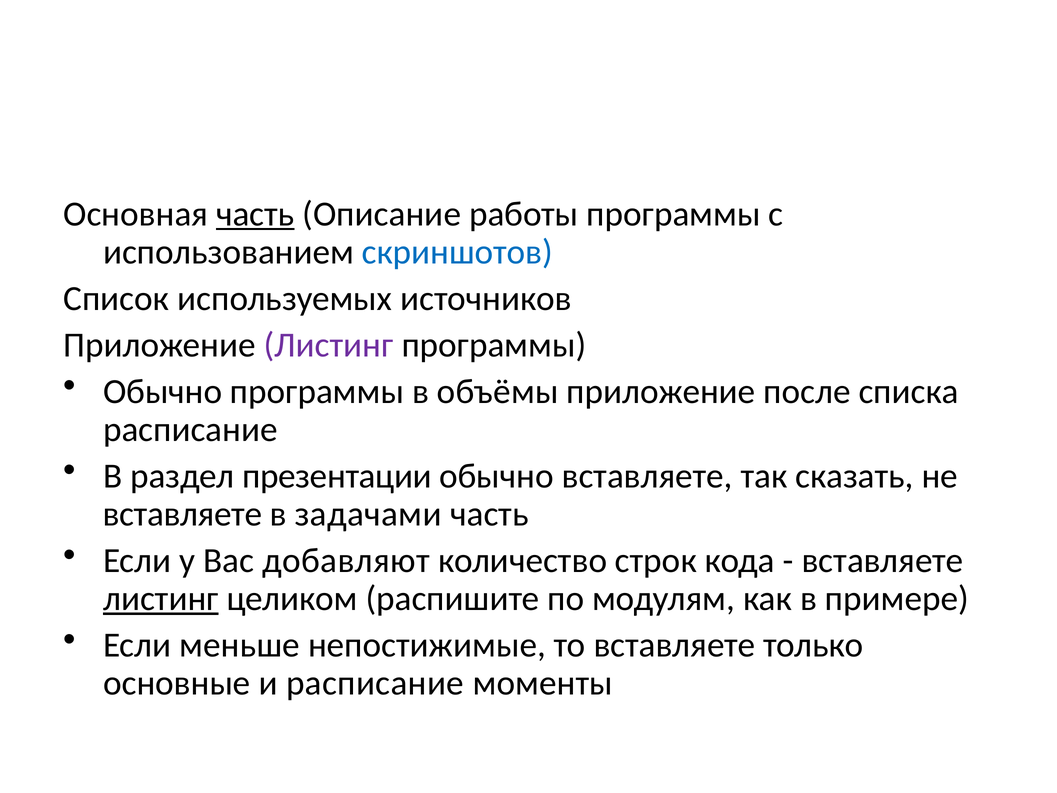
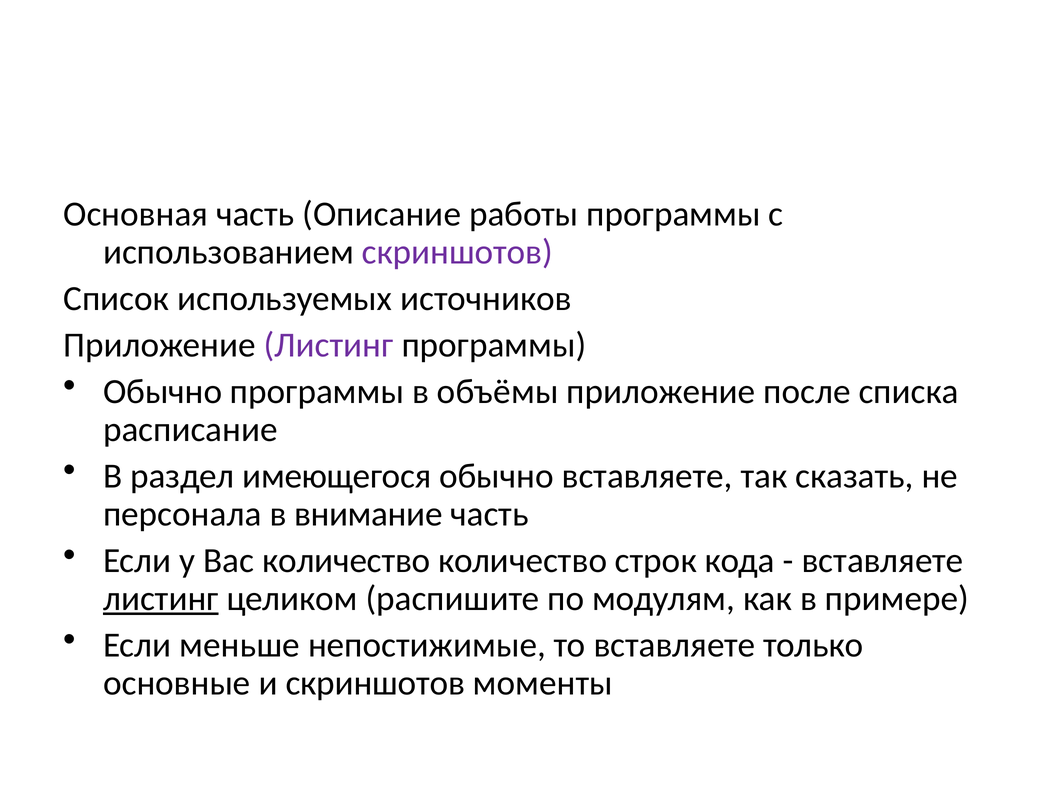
часть underline: present -> none (255, 214)
скриншотов colour: blue -> purple (457, 252)
презентации: презентации -> имеющегося (337, 476)
вставляете: вставляете -> персонала (182, 514)
задачами: задачами -> внимание (368, 514)
Вас добавляют: добавляют -> количество (346, 560)
и расписание: расписание -> скриншотов (375, 683)
